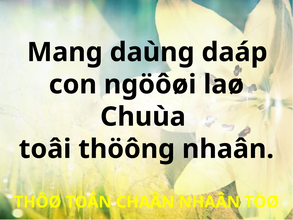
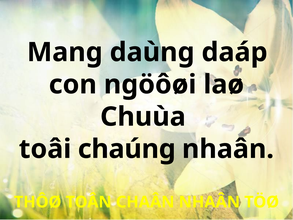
thöông: thöông -> chaúng (127, 149)
